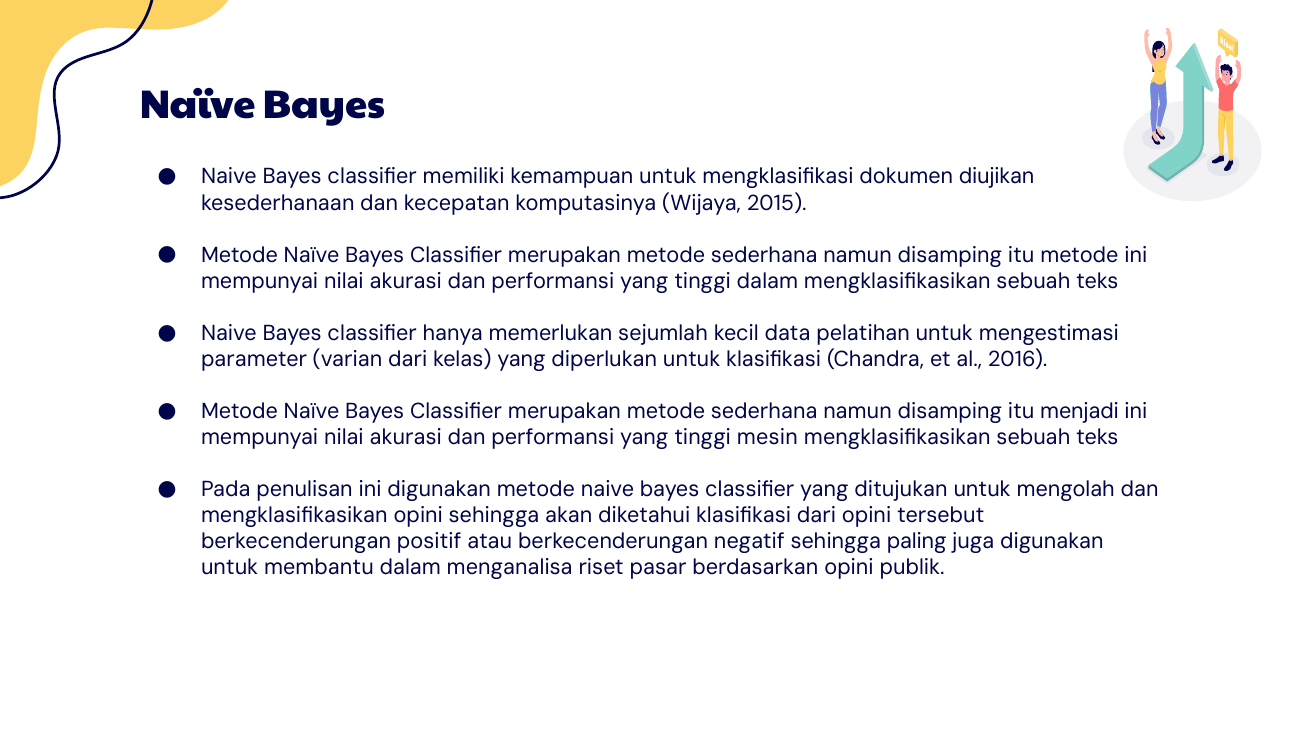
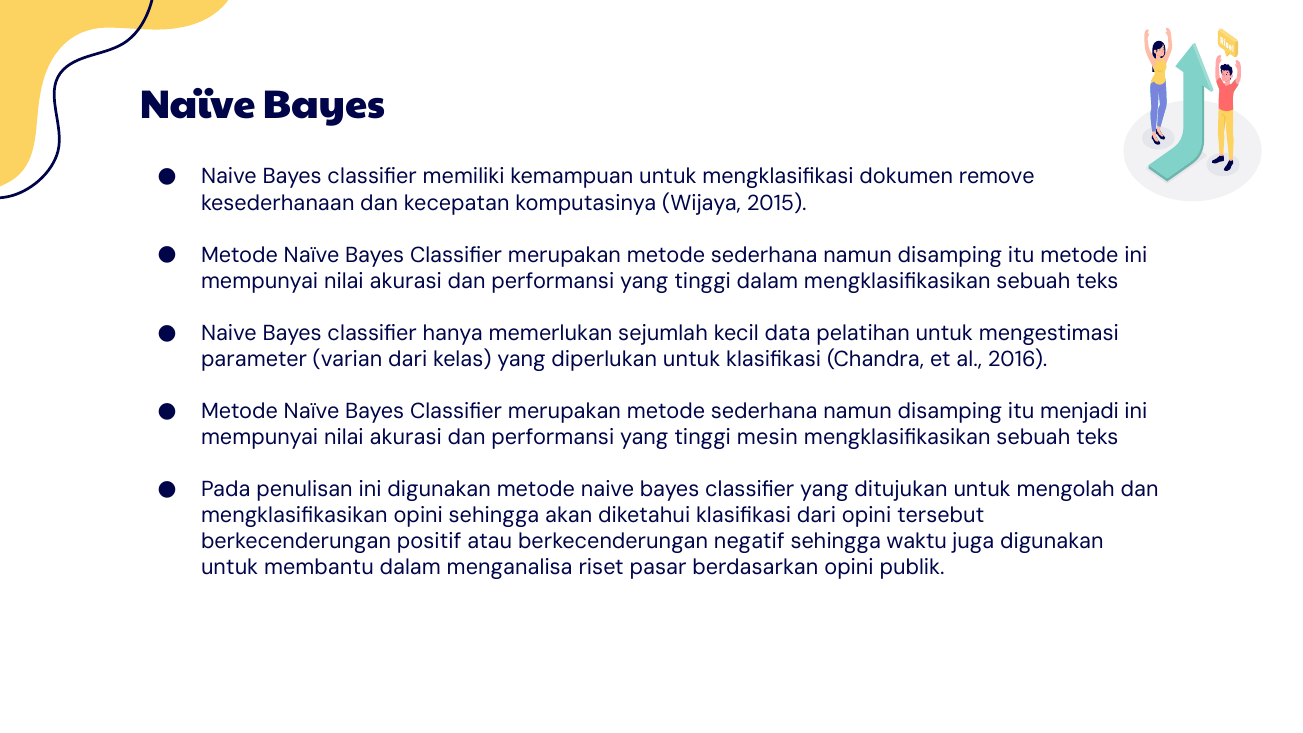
diujikan: diujikan -> remove (997, 177)
paling: paling -> waktu (917, 542)
